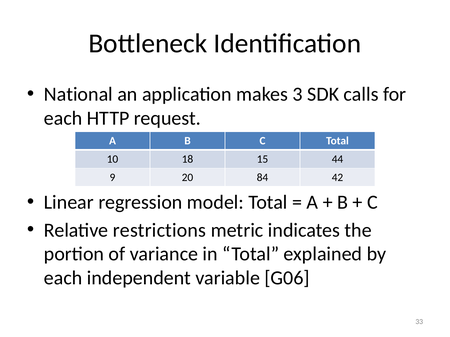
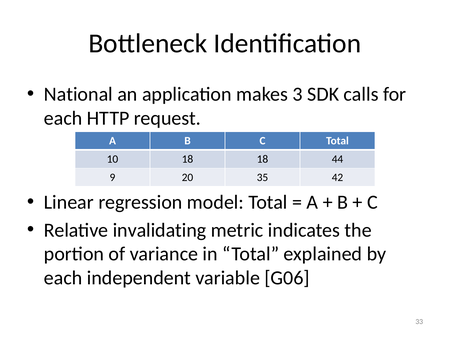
18 15: 15 -> 18 (262, 159)
84: 84 -> 35 (262, 178)
restrictions: restrictions -> invalidating (160, 230)
